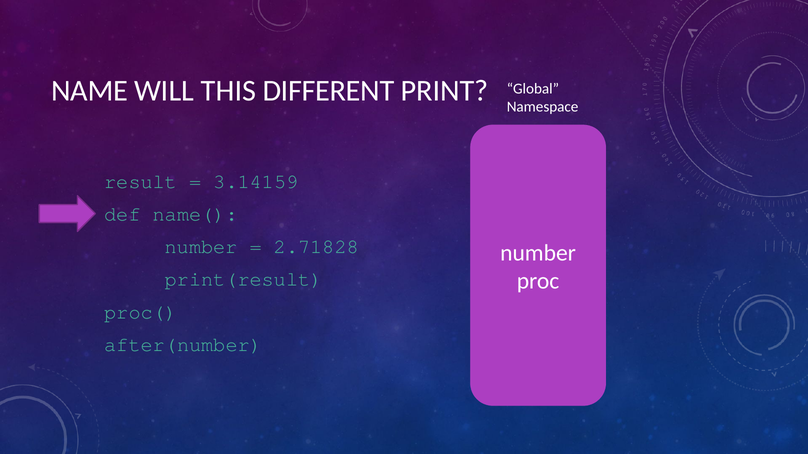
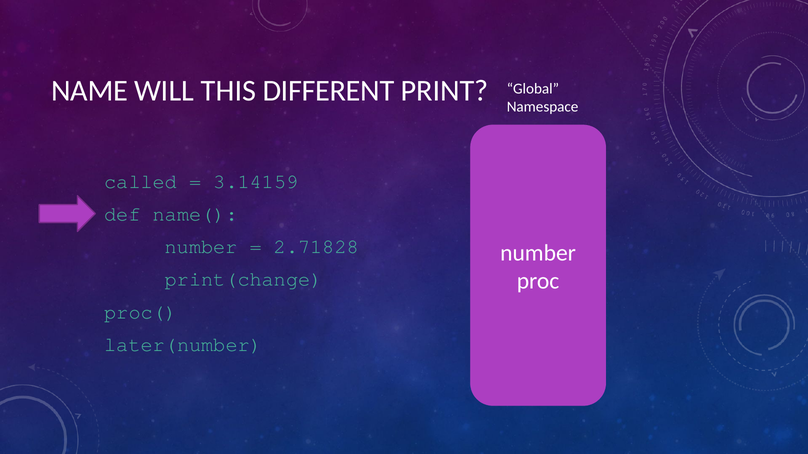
result: result -> called (141, 182)
print(result: print(result -> print(change (244, 280)
after(number: after(number -> later(number (183, 345)
